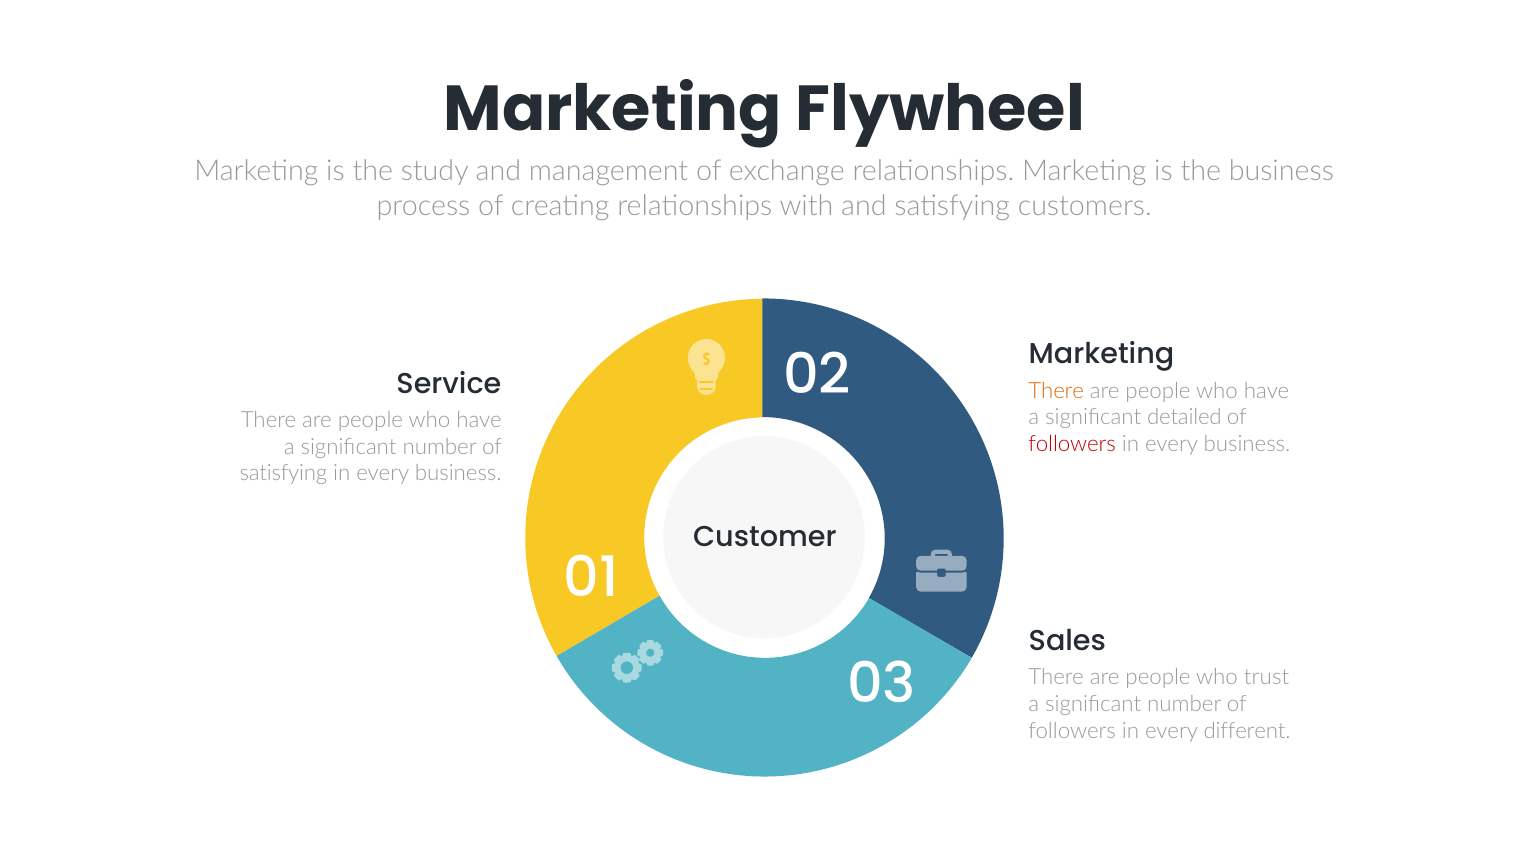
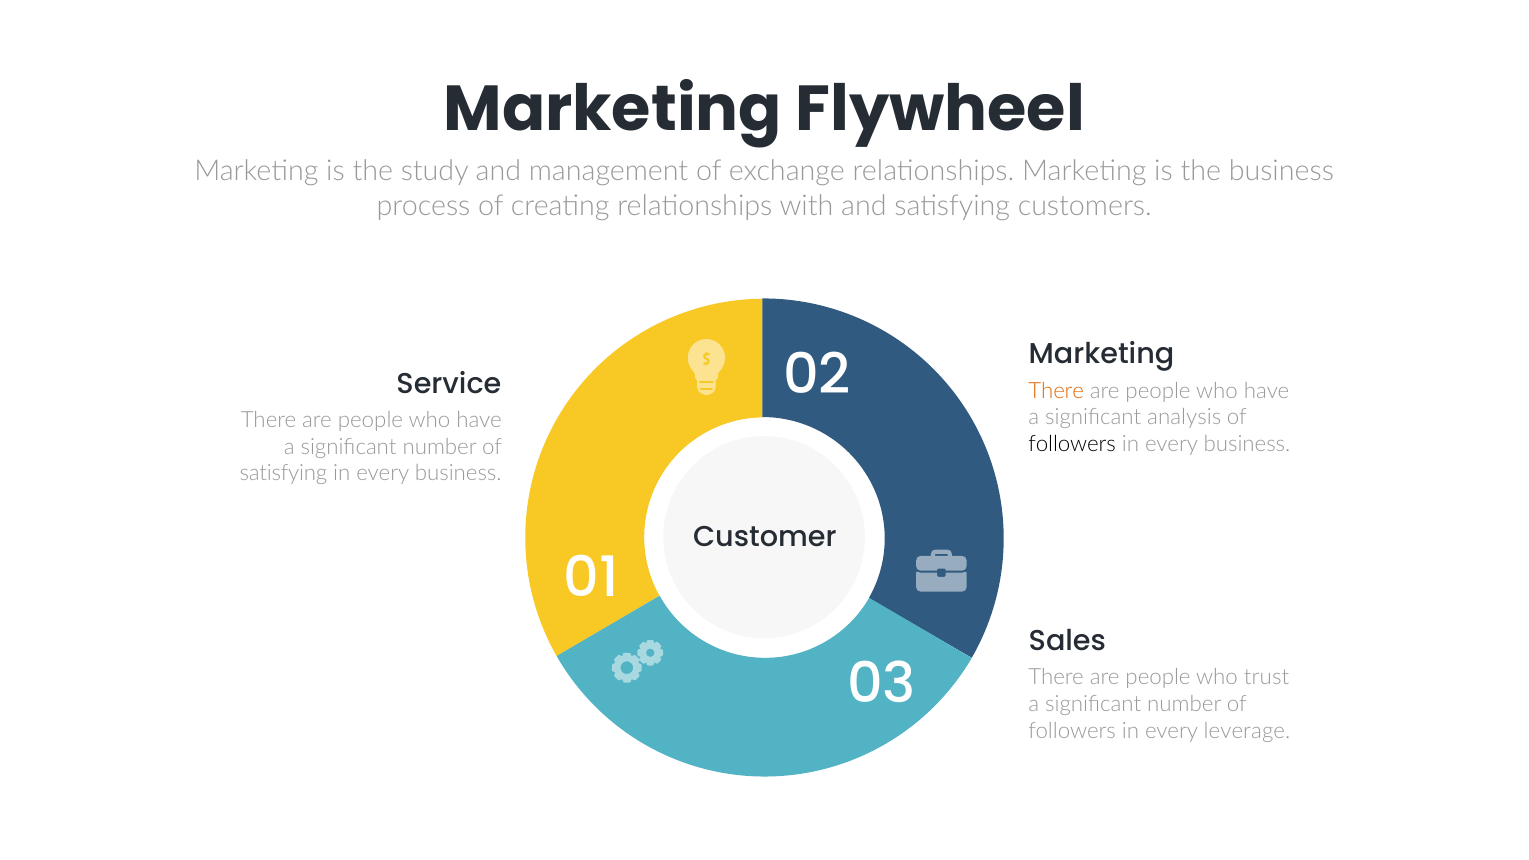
detailed: detailed -> analysis (1184, 418)
followers colour: red -> black (1072, 444)
different: different -> leverage (1247, 731)
